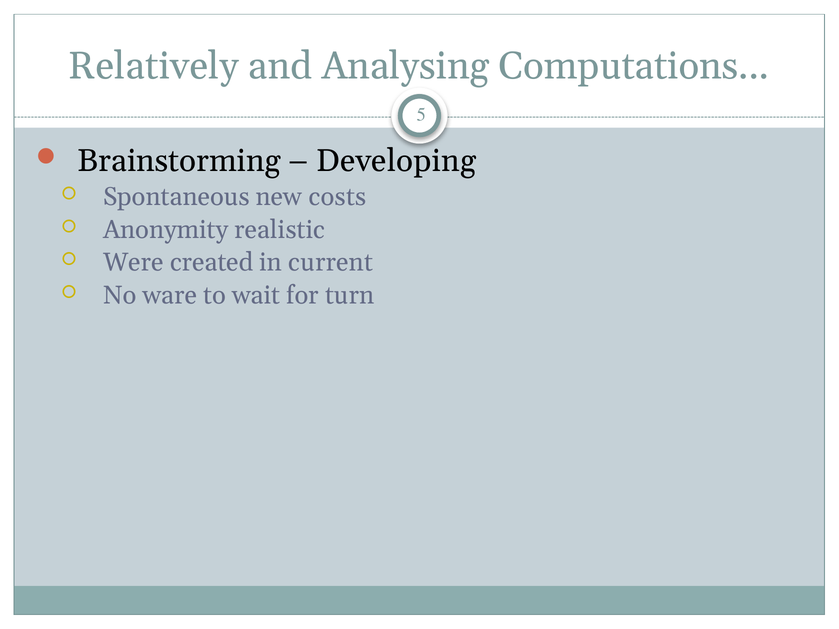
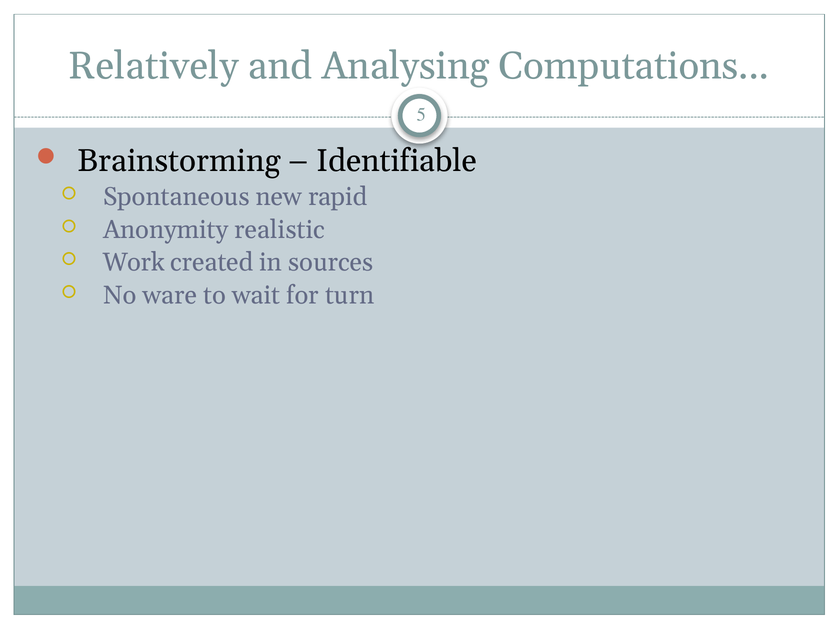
Developing: Developing -> Identifiable (396, 161)
costs: costs -> rapid (338, 197)
Were: Were -> Work (134, 263)
current: current -> sources (331, 263)
